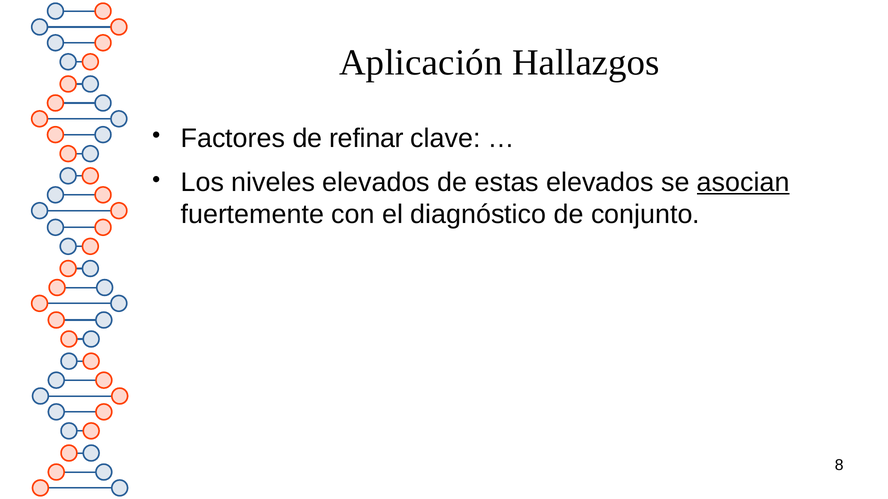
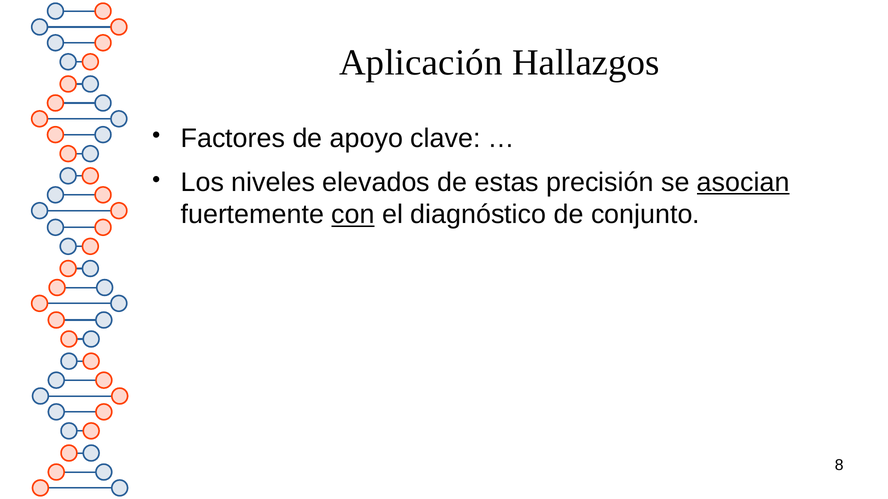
refinar: refinar -> apoyo (366, 139)
estas elevados: elevados -> precisión (600, 183)
con underline: none -> present (353, 215)
